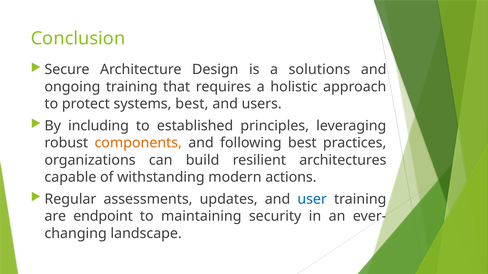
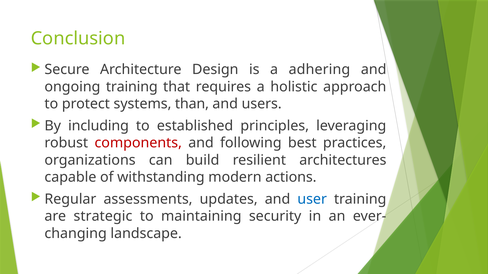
solutions: solutions -> adhering (319, 70)
systems best: best -> than (192, 104)
components colour: orange -> red (138, 143)
endpoint: endpoint -> strategic (103, 217)
